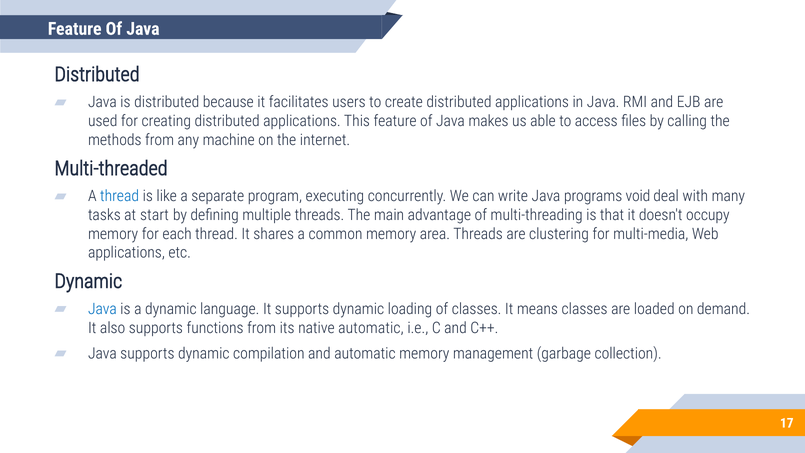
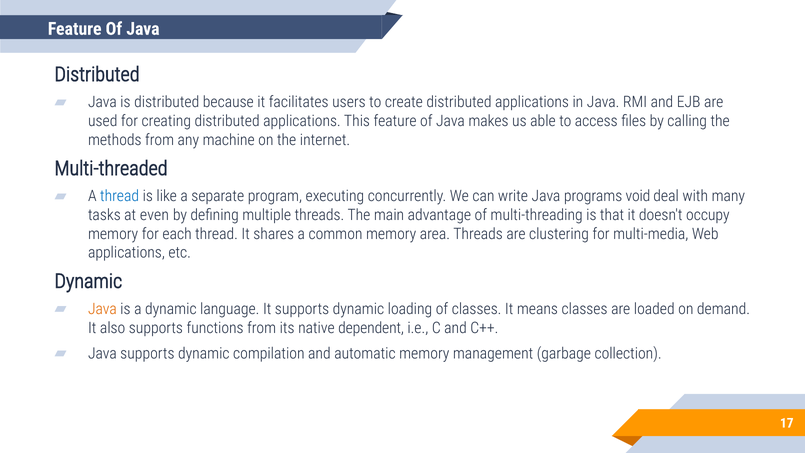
start: start -> even (154, 215)
Java colour: blue -> orange (102, 309)
native automatic: automatic -> dependent (371, 328)
